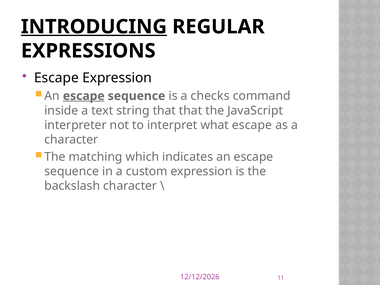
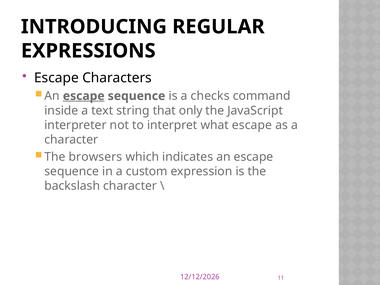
INTRODUCING underline: present -> none (94, 27)
Escape Expression: Expression -> Characters (117, 78)
that that: that -> only (191, 111)
matching: matching -> browsers (95, 157)
